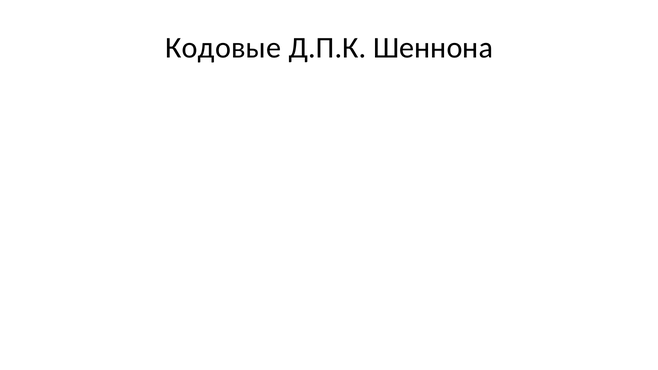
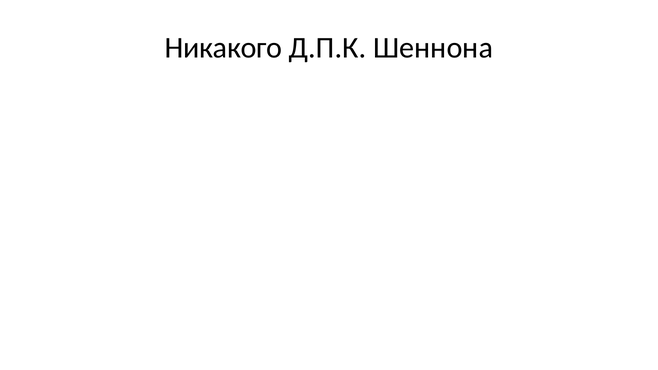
Кодовые: Кодовые -> Никакого (224, 48)
